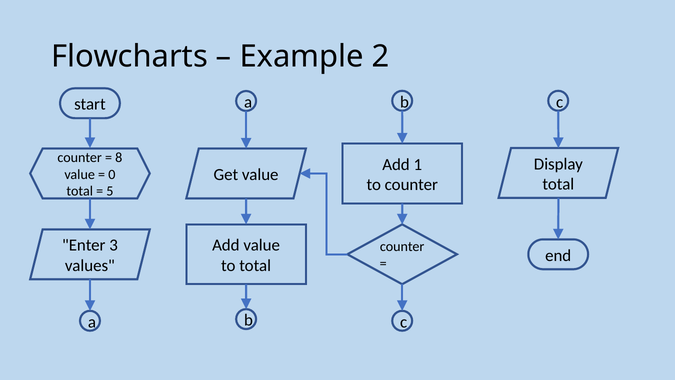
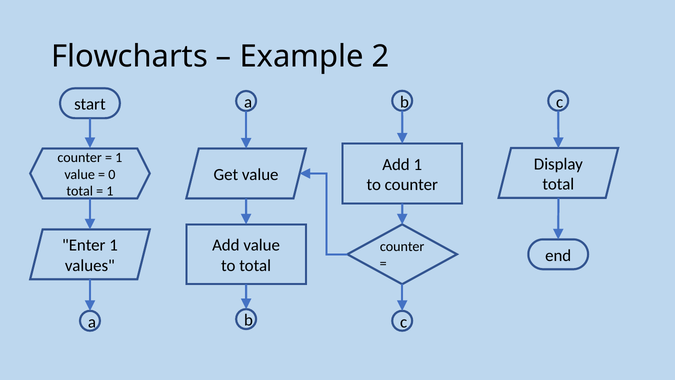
8: 8 -> 1 (119, 157)
5: 5 -> 1 (110, 191)
Enter 3: 3 -> 1 (114, 245)
